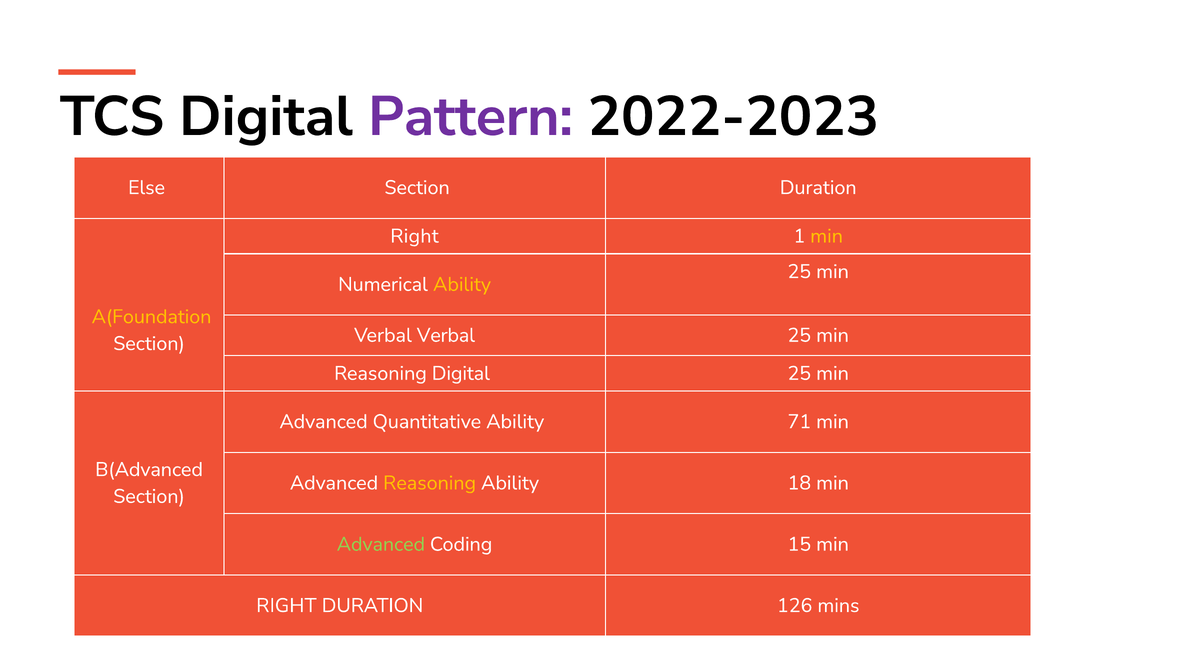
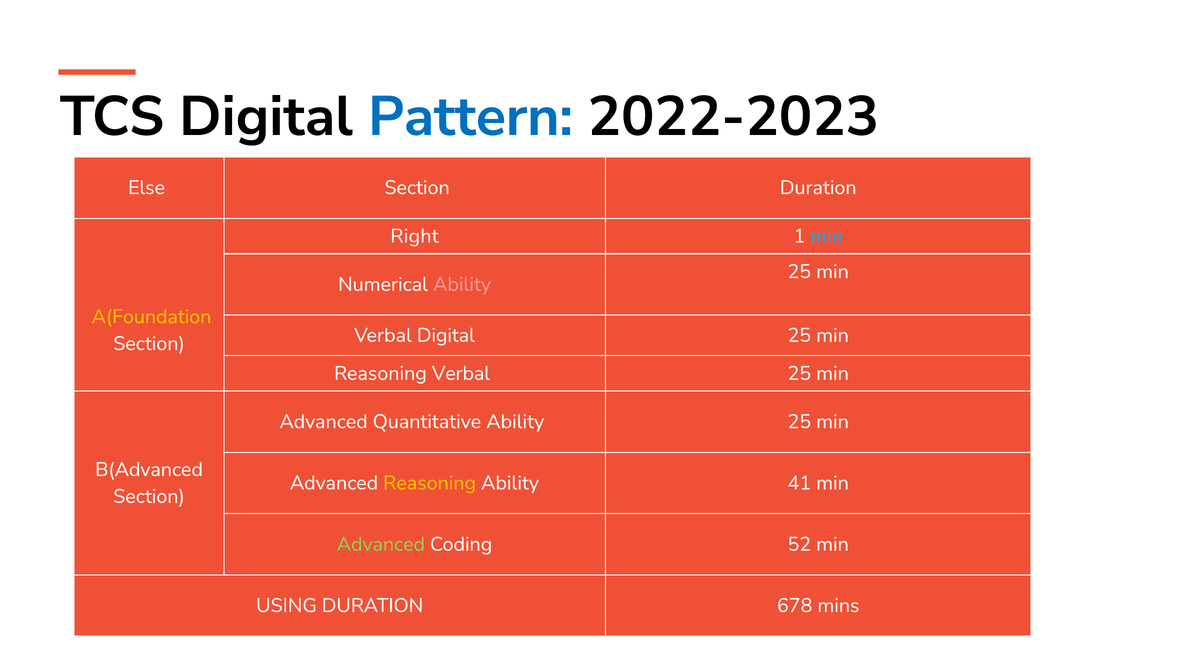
Pattern colour: purple -> blue (471, 117)
min colour: yellow -> light blue (827, 236)
Ability colour: yellow -> pink (462, 284)
Verbal Verbal: Verbal -> Digital (446, 335)
Reasoning Digital: Digital -> Verbal (461, 373)
Quantitative Ability 71: 71 -> 25 (799, 421)
18: 18 -> 41 (799, 483)
15: 15 -> 52 (799, 544)
RIGHT: RIGHT -> USING (286, 605)
126: 126 -> 678 (795, 605)
